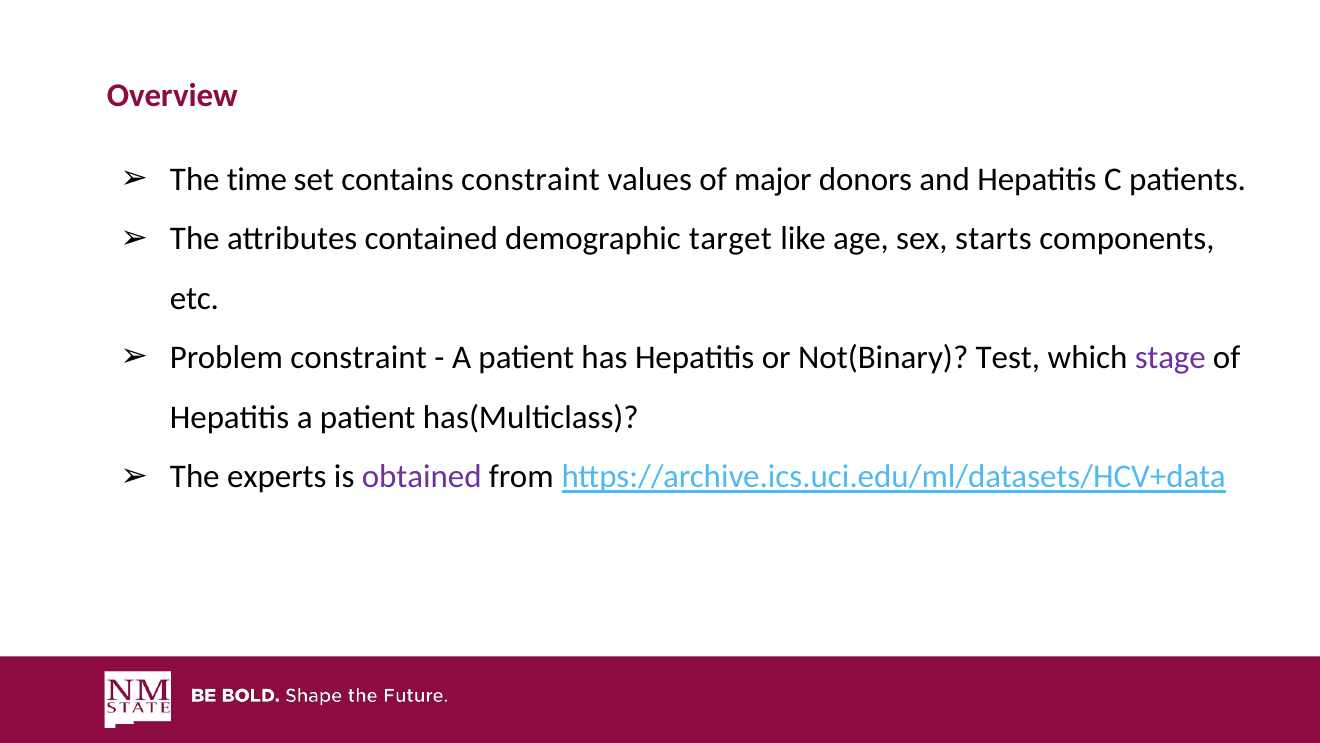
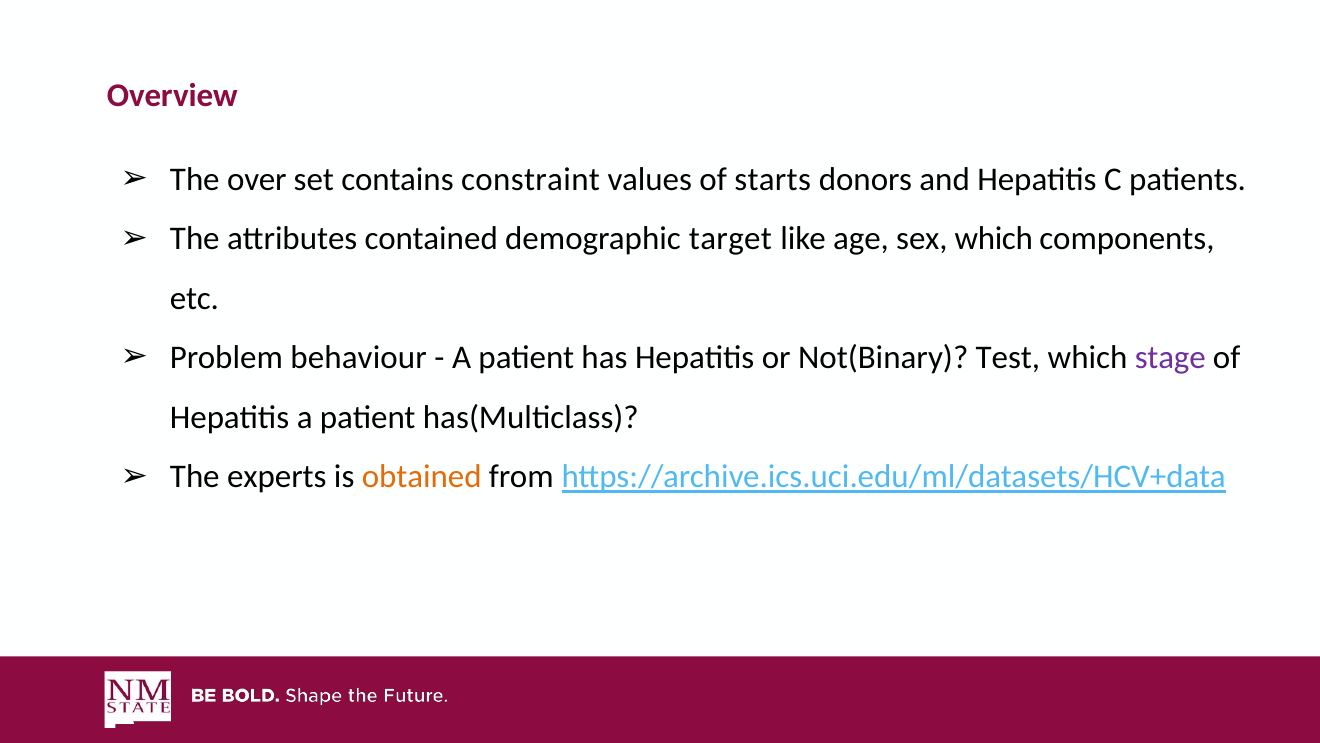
time: time -> over (257, 179)
major: major -> starts (773, 179)
sex starts: starts -> which (994, 239)
Problem constraint: constraint -> behaviour (359, 358)
obtained colour: purple -> orange (422, 477)
